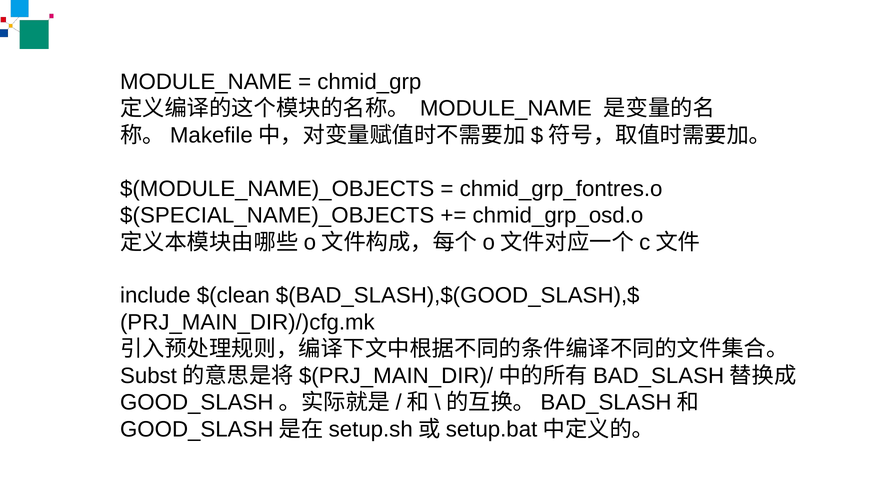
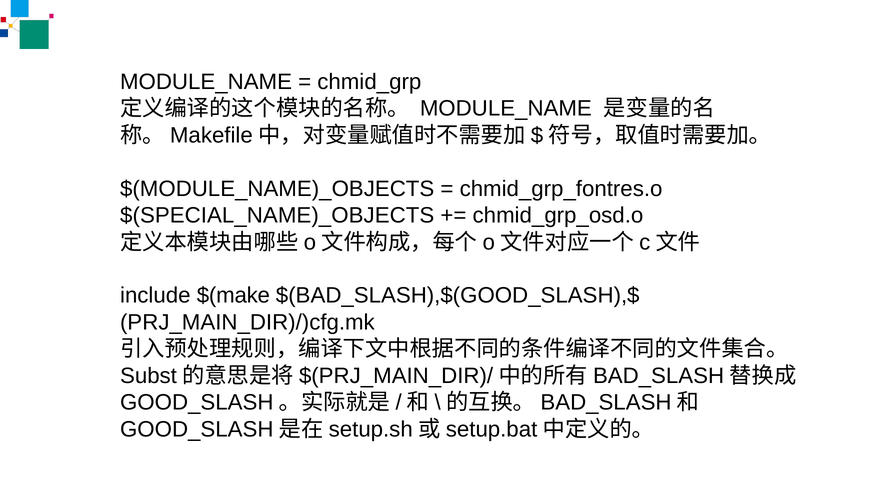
$(clean: $(clean -> $(make (233, 296)
